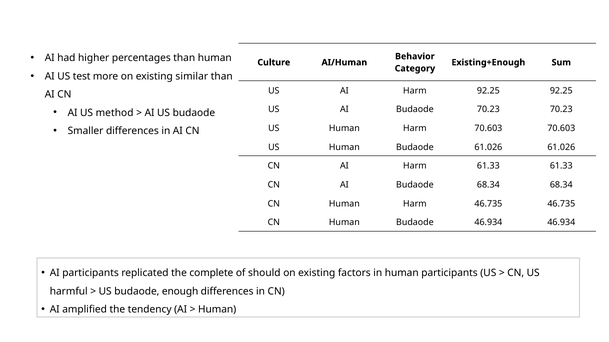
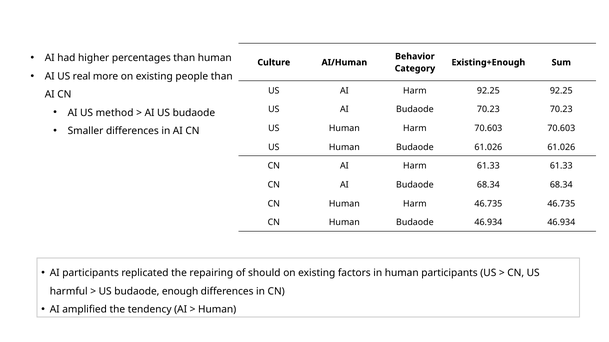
test: test -> real (82, 76)
similar: similar -> people (192, 76)
complete: complete -> repairing (211, 273)
